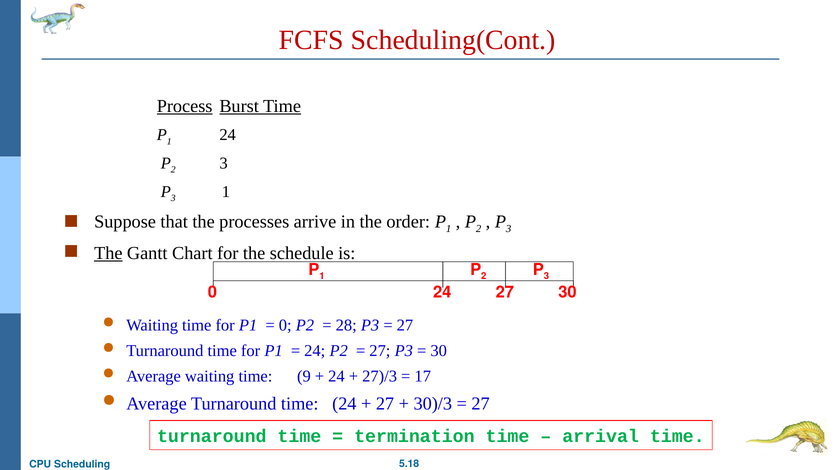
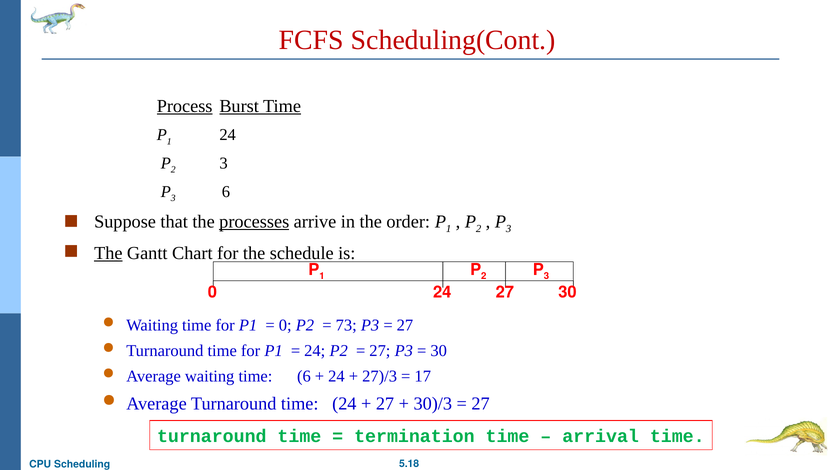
3 1: 1 -> 6 (226, 191)
processes underline: none -> present (254, 222)
28: 28 -> 73 (346, 325)
time 9: 9 -> 6 (304, 376)
